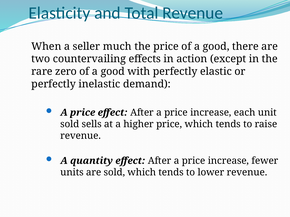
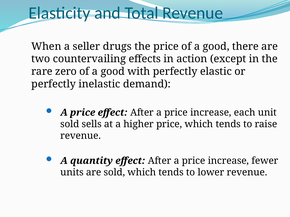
much: much -> drugs (117, 46)
